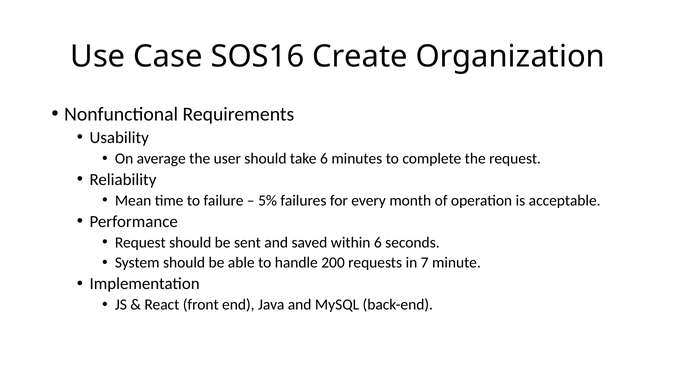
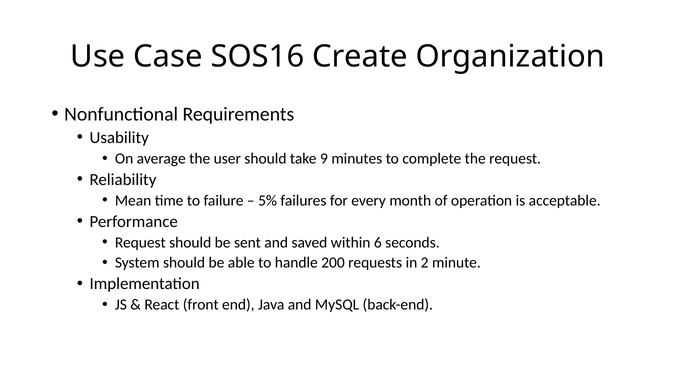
take 6: 6 -> 9 (324, 159)
7: 7 -> 2 (425, 263)
